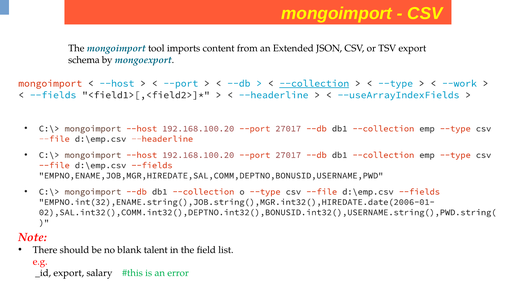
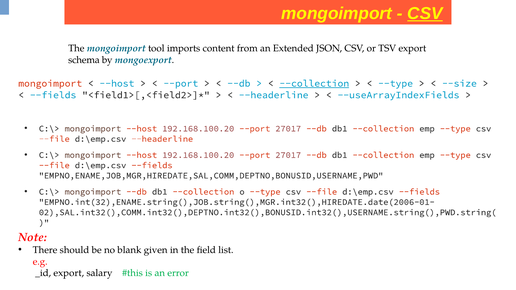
CSV underline: none -> present (425, 13)
--work: --work -> --size (459, 83)
talent: talent -> given (156, 250)
